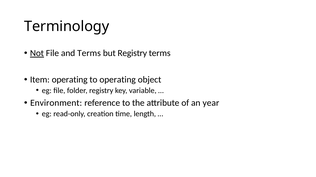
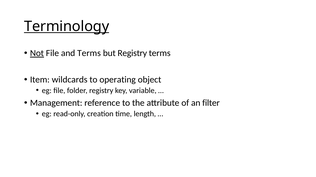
Terminology underline: none -> present (67, 27)
Item operating: operating -> wildcards (70, 80)
Environment: Environment -> Management (56, 103)
year: year -> filter (211, 103)
